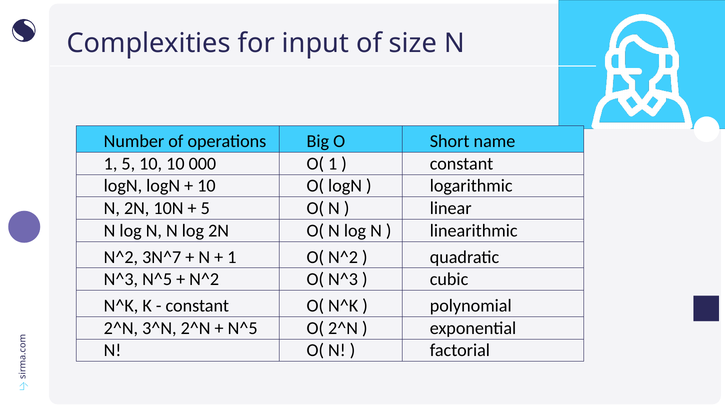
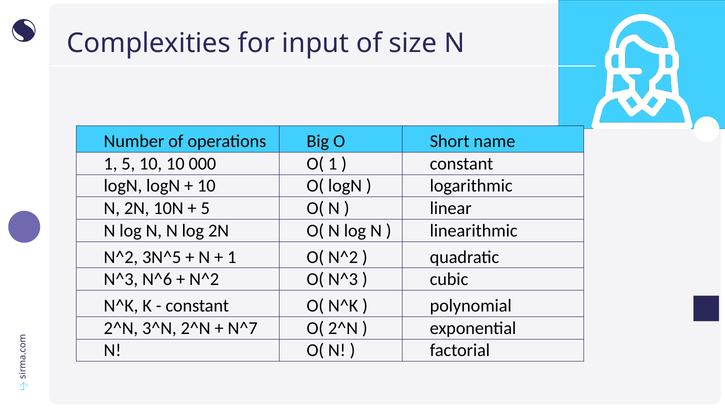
3N^7: 3N^7 -> 3N^5 (162, 257)
N^3 N^5: N^5 -> N^6 (157, 279)
N^5: N^5 -> N^7 (243, 328)
